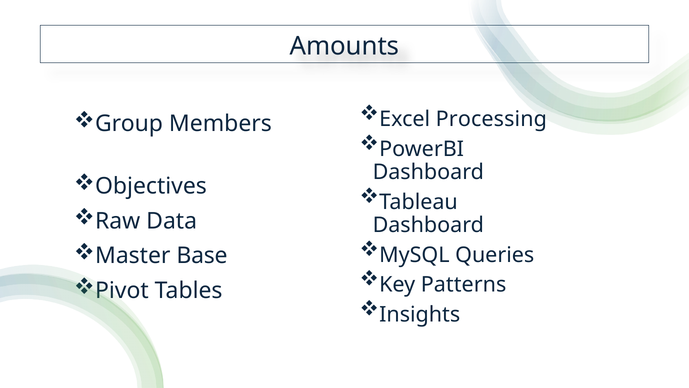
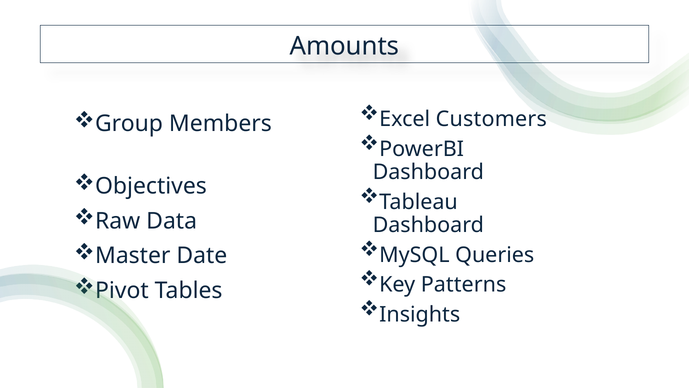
Processing: Processing -> Customers (491, 119)
Base: Base -> Date (202, 256)
